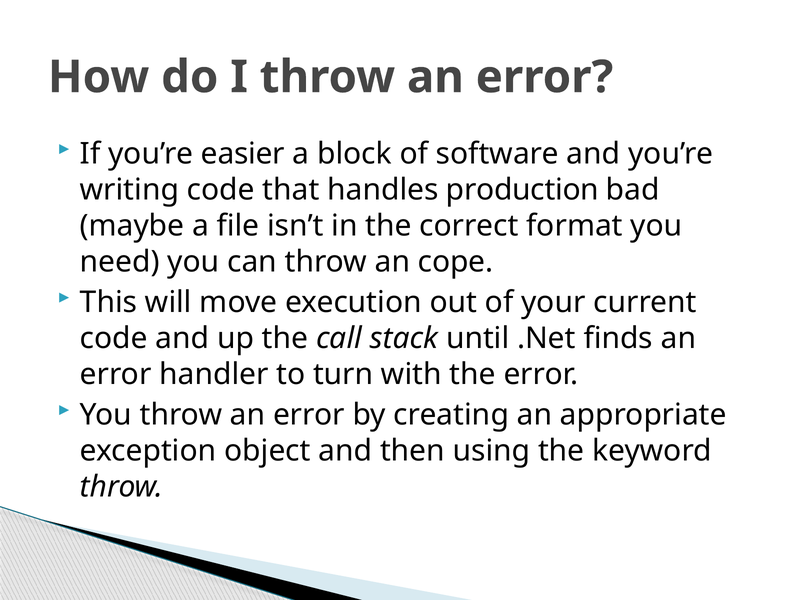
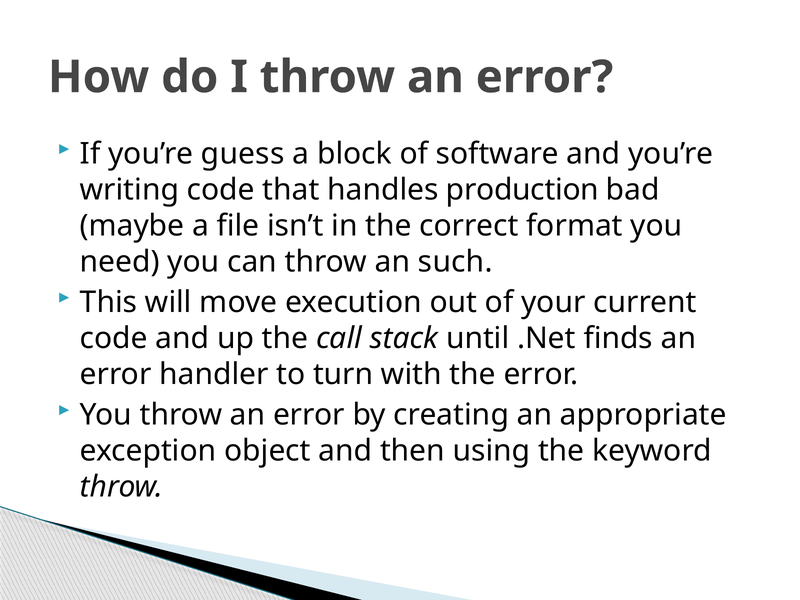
easier: easier -> guess (243, 154)
cope: cope -> such (455, 262)
